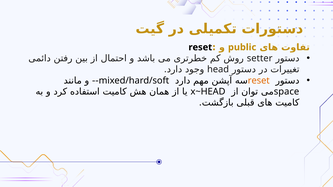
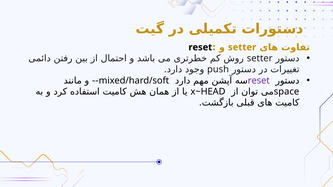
public: public -> setter (242, 47)
head: head -> push (218, 70)
reset colour: orange -> purple (259, 81)
